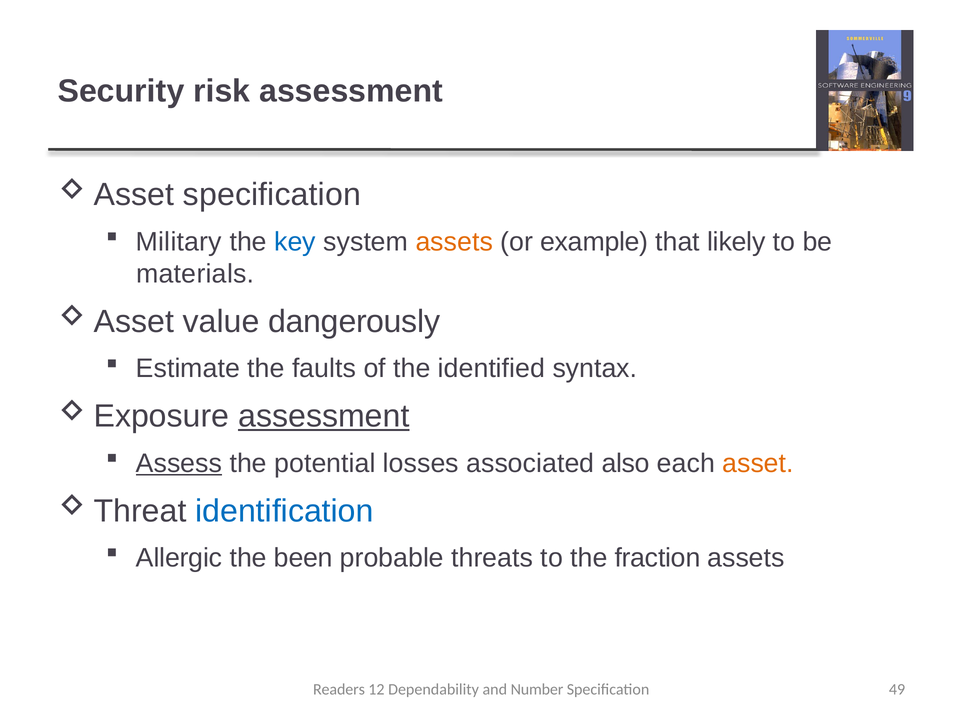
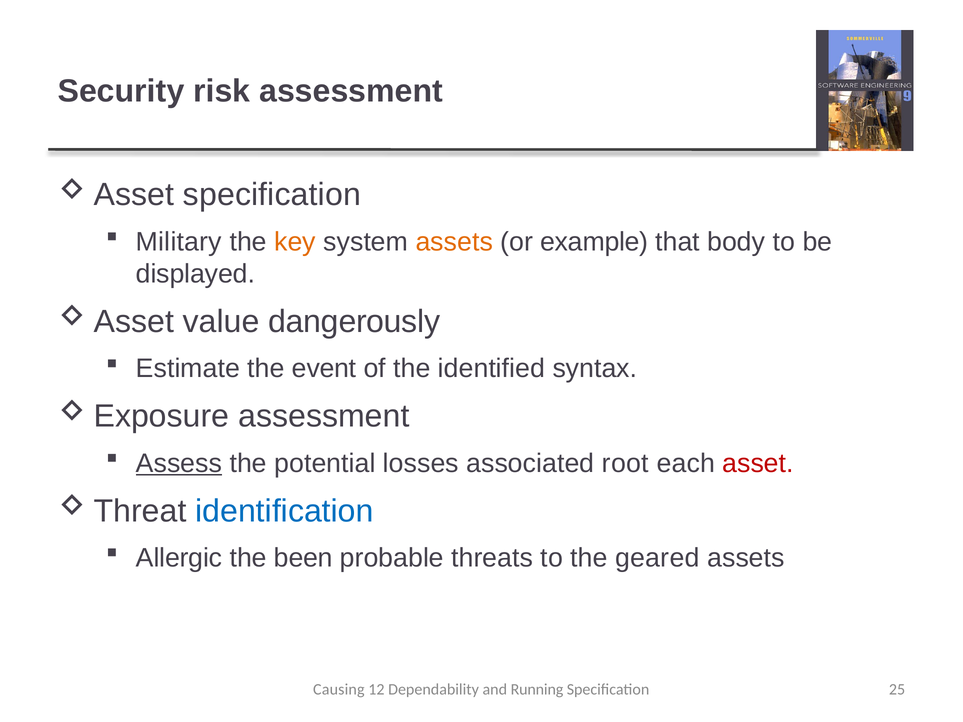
key colour: blue -> orange (295, 242)
likely: likely -> body (736, 242)
materials: materials -> displayed (195, 274)
faults: faults -> event (324, 369)
assessment underline: present -> none (324, 416)
also: also -> root (625, 463)
asset colour: orange -> red (758, 463)
fraction: fraction -> geared (657, 558)
Readers: Readers -> Causing (339, 690)
Number: Number -> Running (537, 690)
49: 49 -> 25 (897, 690)
